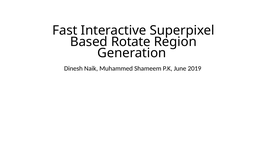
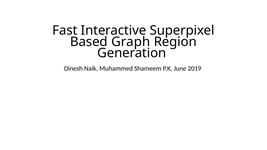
Rotate: Rotate -> Graph (131, 42)
